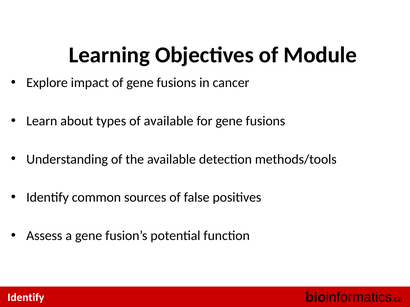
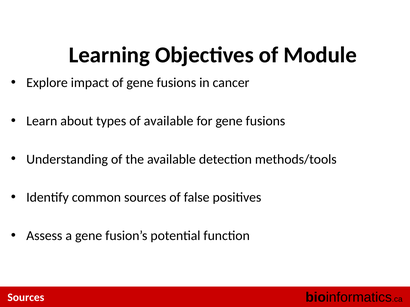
Identify: Identify -> Sources (26, 298)
